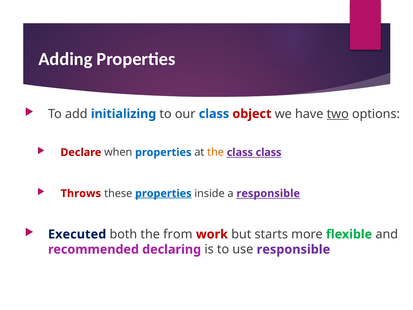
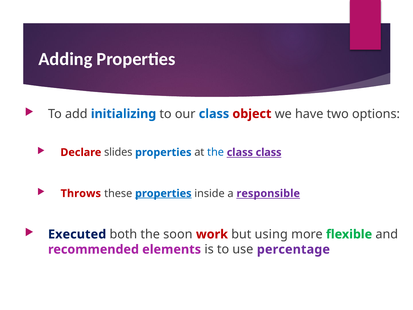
two underline: present -> none (338, 114)
when: when -> slides (118, 152)
the colour: orange -> blue (216, 152)
from: from -> soon (178, 234)
starts: starts -> using (271, 234)
declaring: declaring -> elements (172, 249)
use responsible: responsible -> percentage (293, 249)
